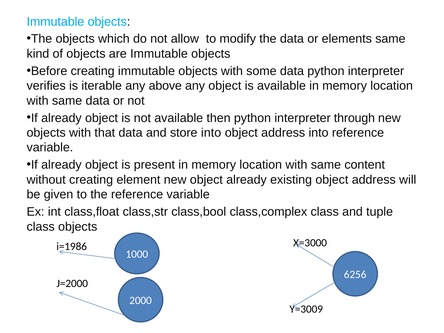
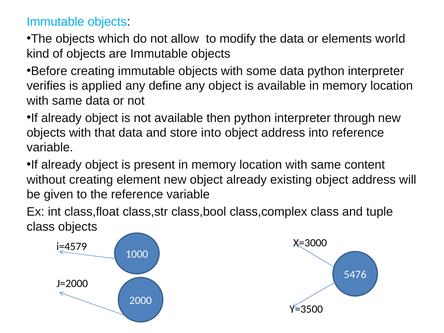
elements same: same -> world (390, 39)
iterable: iterable -> applied (102, 86)
above: above -> define (165, 86)
i=1986: i=1986 -> i=4579 (72, 246)
6256: 6256 -> 5476 (355, 275)
Y=3009: Y=3009 -> Y=3500 (306, 309)
